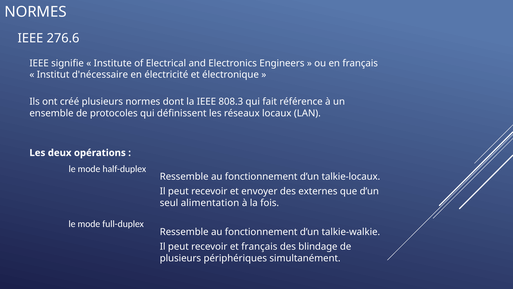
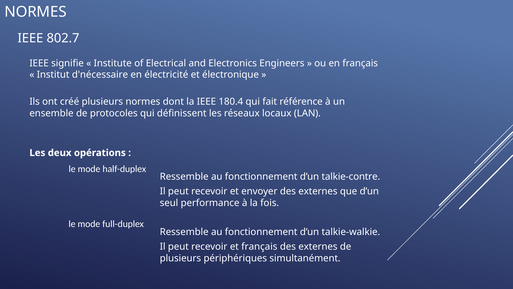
276.6: 276.6 -> 802.7 (63, 38)
808.3: 808.3 -> 180.4 (231, 102)
talkie-locaux: talkie-locaux -> talkie-contre (351, 176)
alimentation: alimentation -> performance (210, 203)
blindage: blindage -> externes (318, 246)
